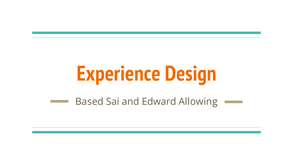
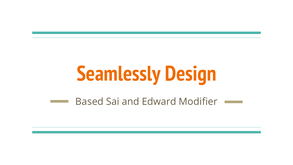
Experience: Experience -> Seamlessly (119, 74)
Allowing: Allowing -> Modifier (198, 101)
